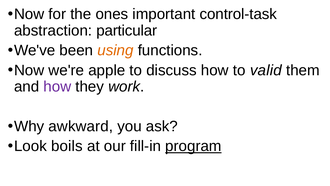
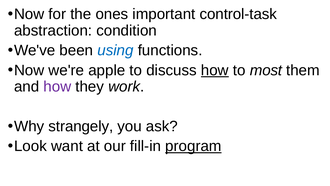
particular: particular -> condition (127, 31)
using colour: orange -> blue (115, 50)
how underline: none -> present (215, 70)
valid: valid -> most (266, 70)
awkward: awkward -> strangely (81, 126)
boils: boils -> want (67, 146)
